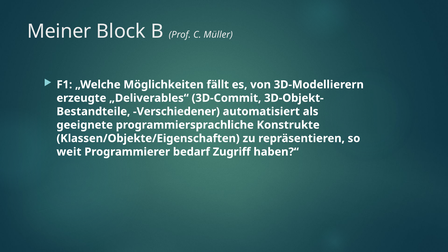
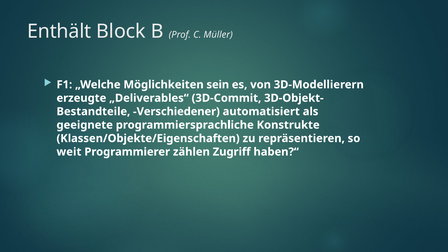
Meiner: Meiner -> Enthält (59, 31)
fällt: fällt -> sein (218, 85)
bedarf: bedarf -> zählen (191, 152)
